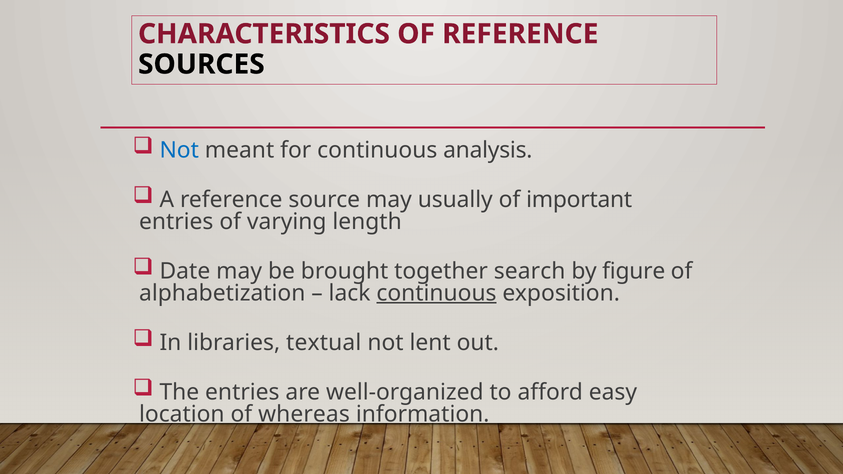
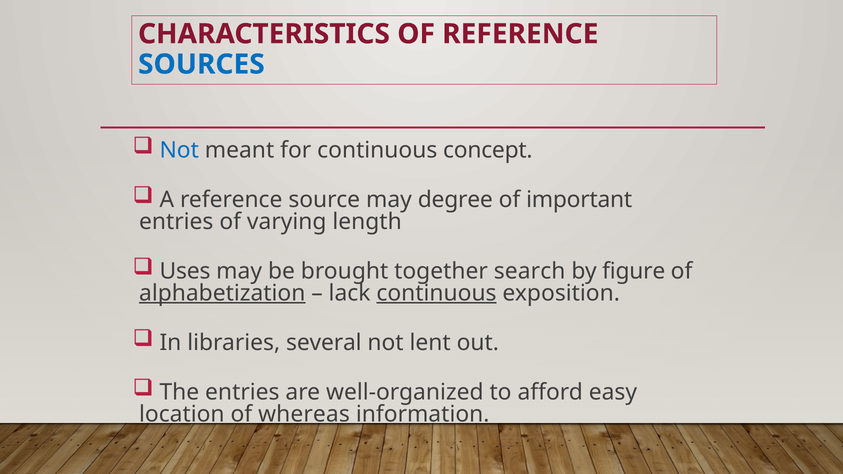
SOURCES colour: black -> blue (201, 64)
analysis: analysis -> concept (488, 150)
usually: usually -> degree (455, 200)
Date: Date -> Uses (185, 271)
alphabetization underline: none -> present (222, 293)
textual: textual -> several (324, 343)
